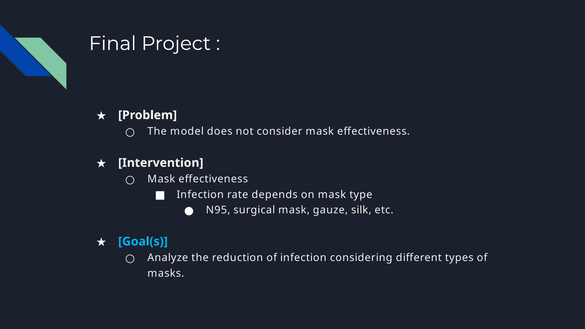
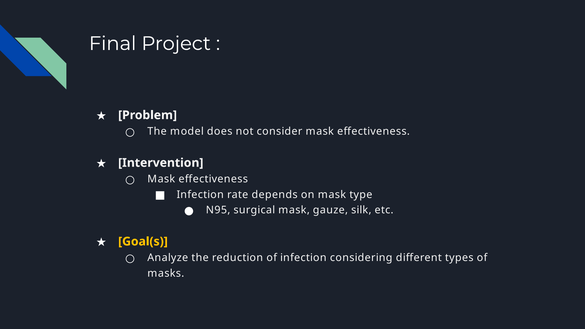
Goal(s colour: light blue -> yellow (143, 242)
